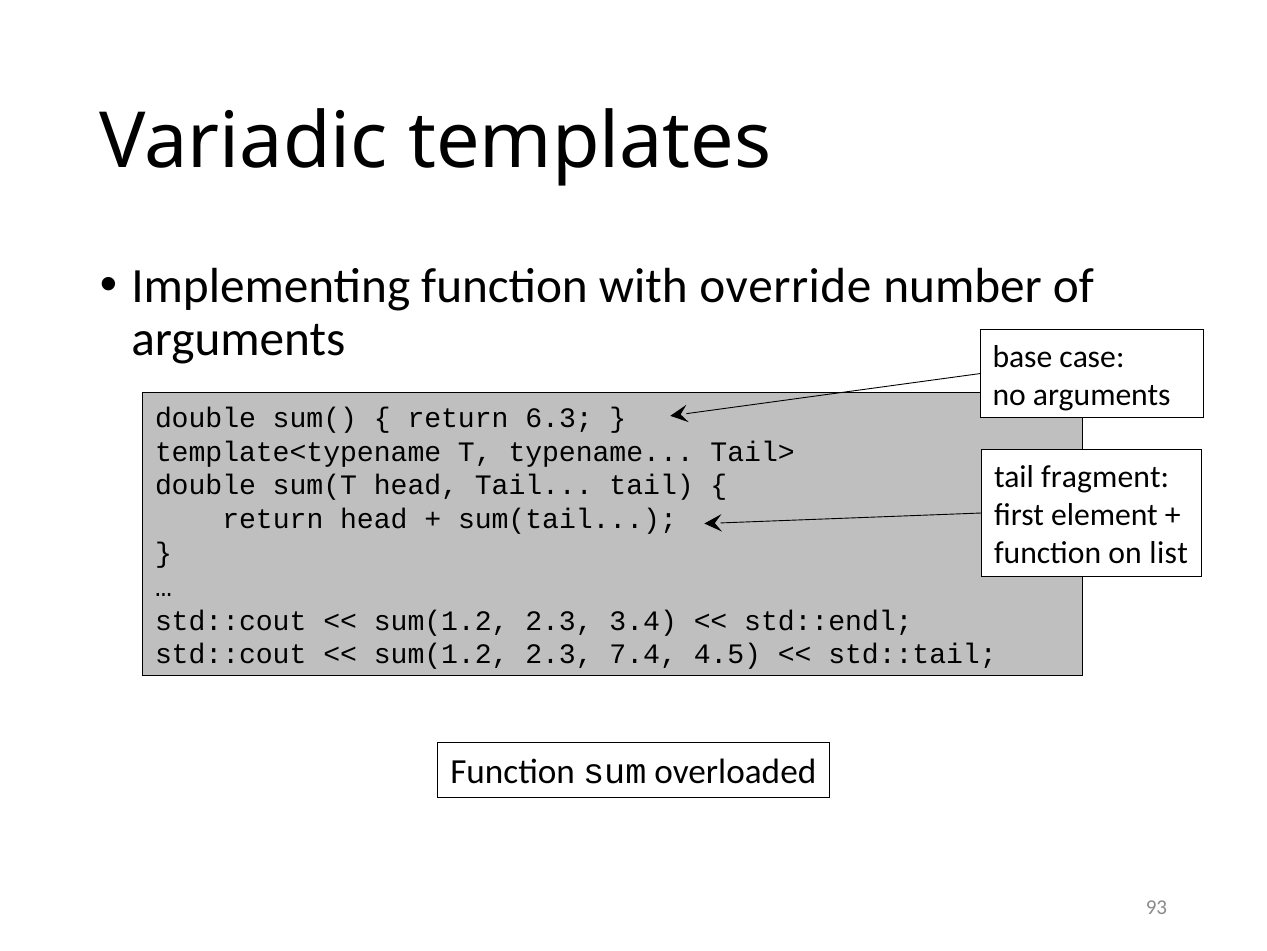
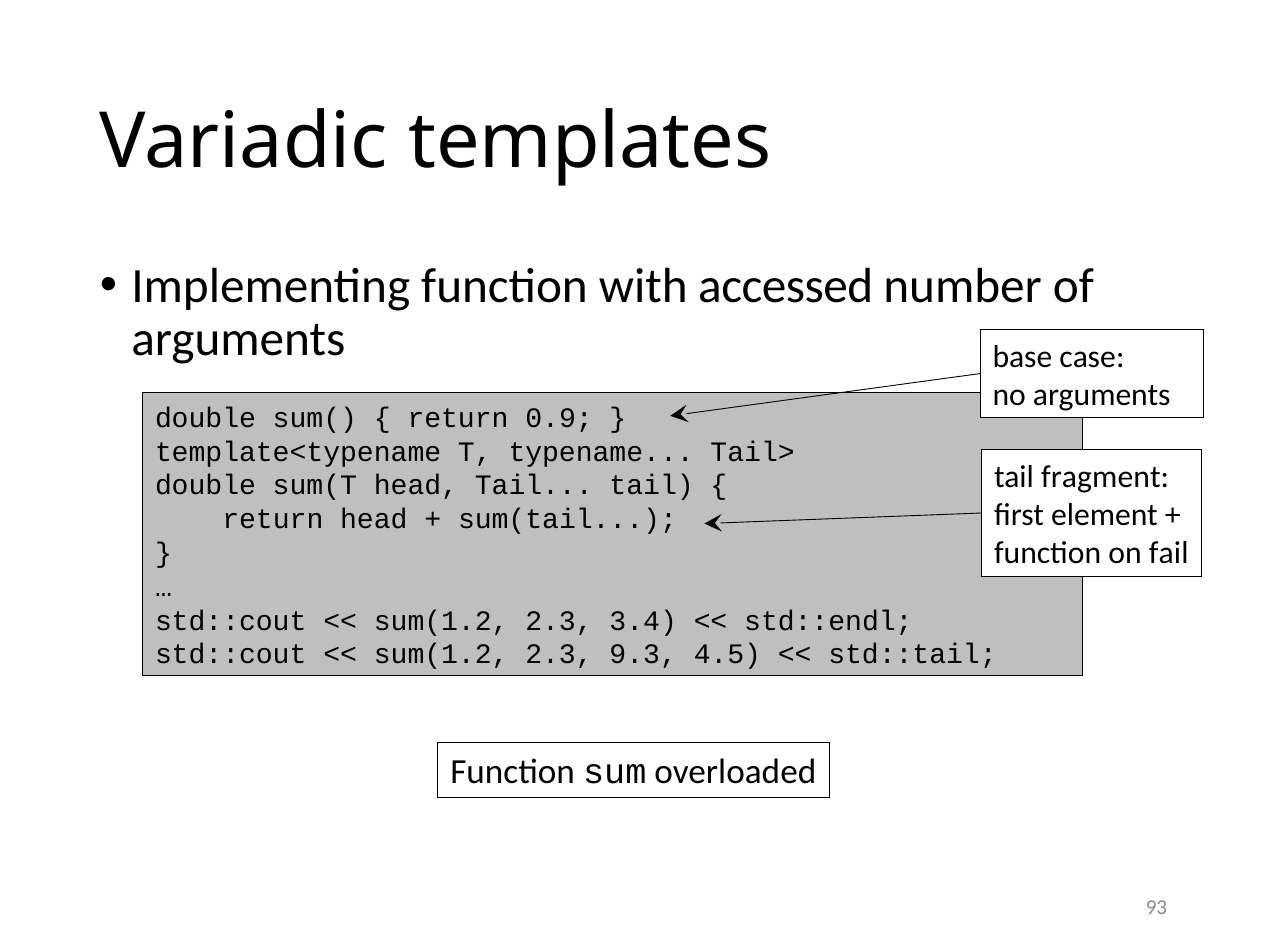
override: override -> accessed (786, 286)
6.3: 6.3 -> 0.9 (559, 418)
list: list -> fail (1169, 553)
7.4: 7.4 -> 9.3 (643, 654)
